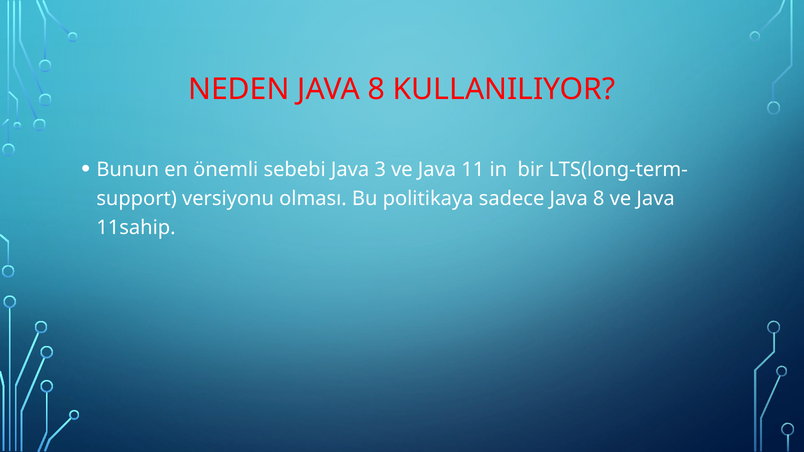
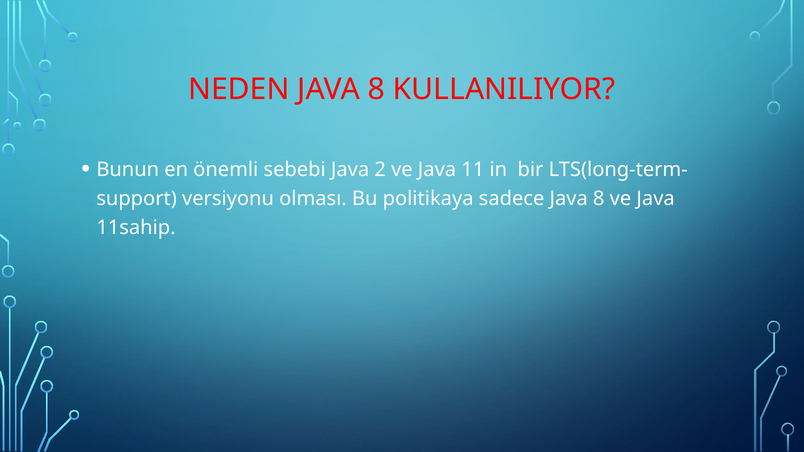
3: 3 -> 2 (380, 170)
